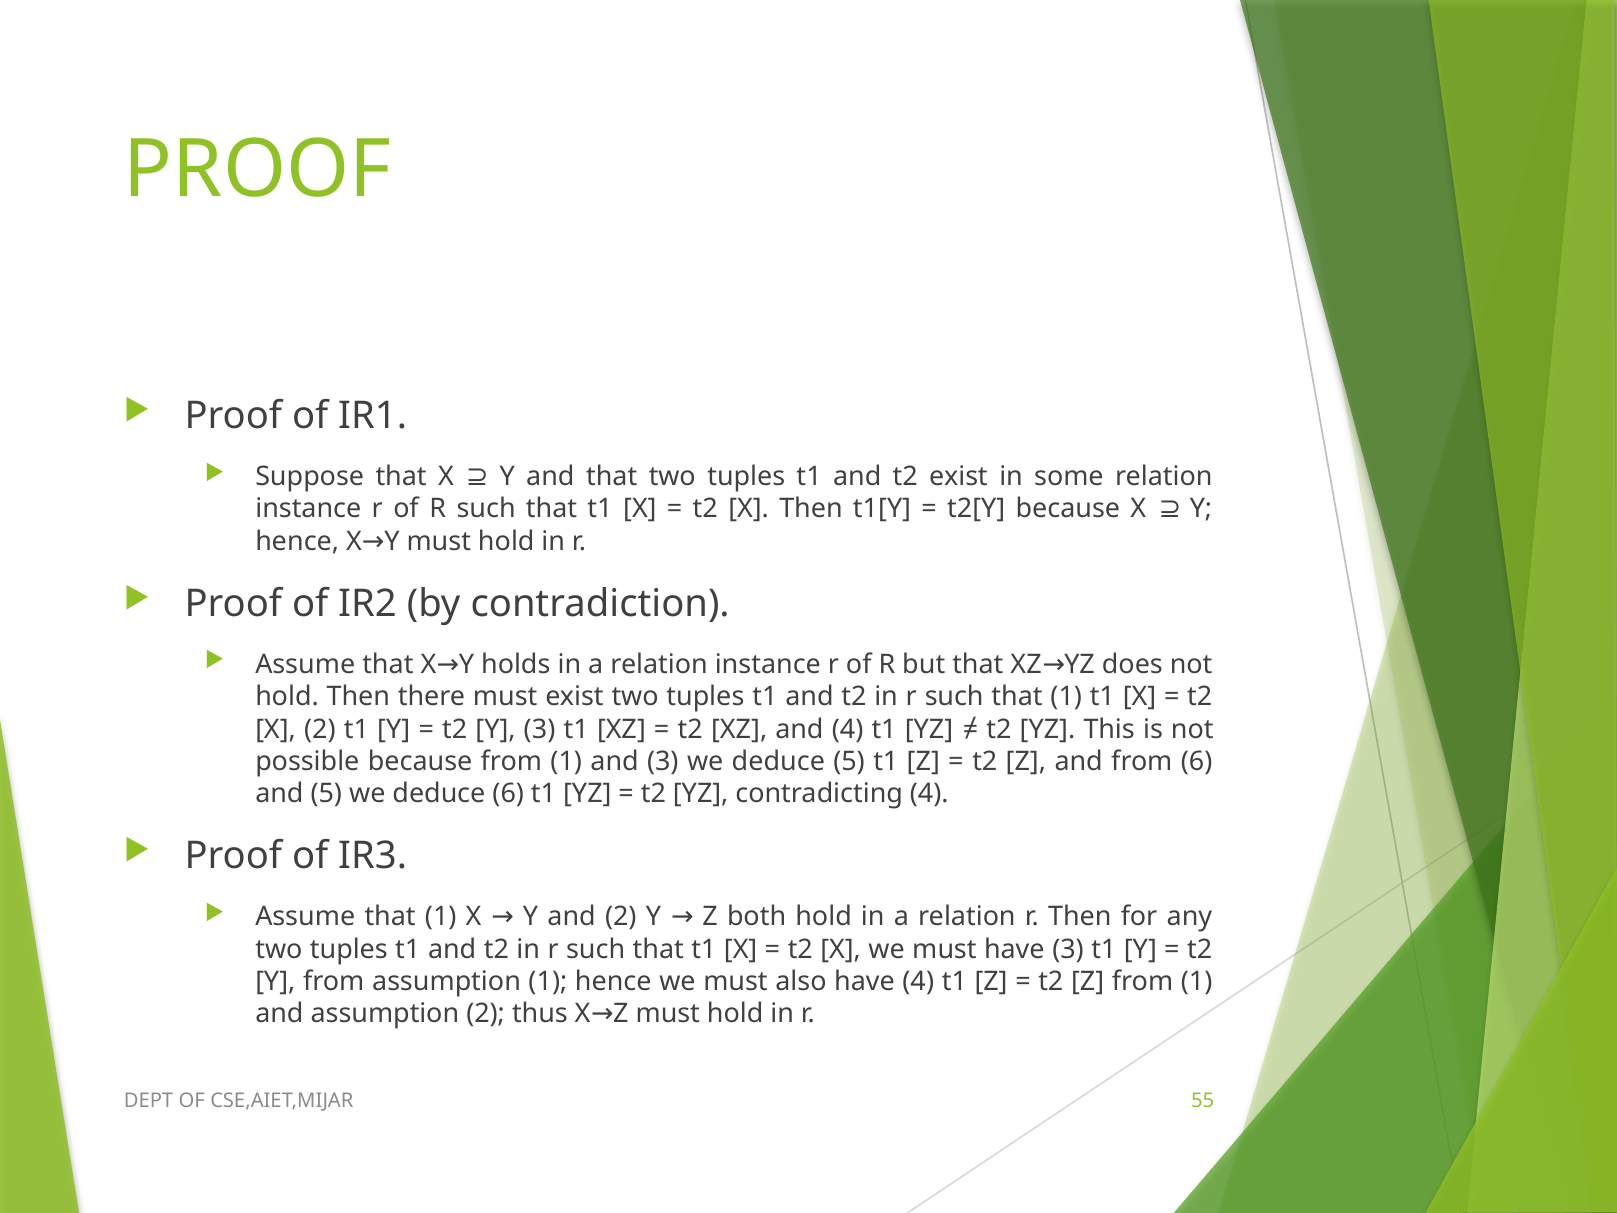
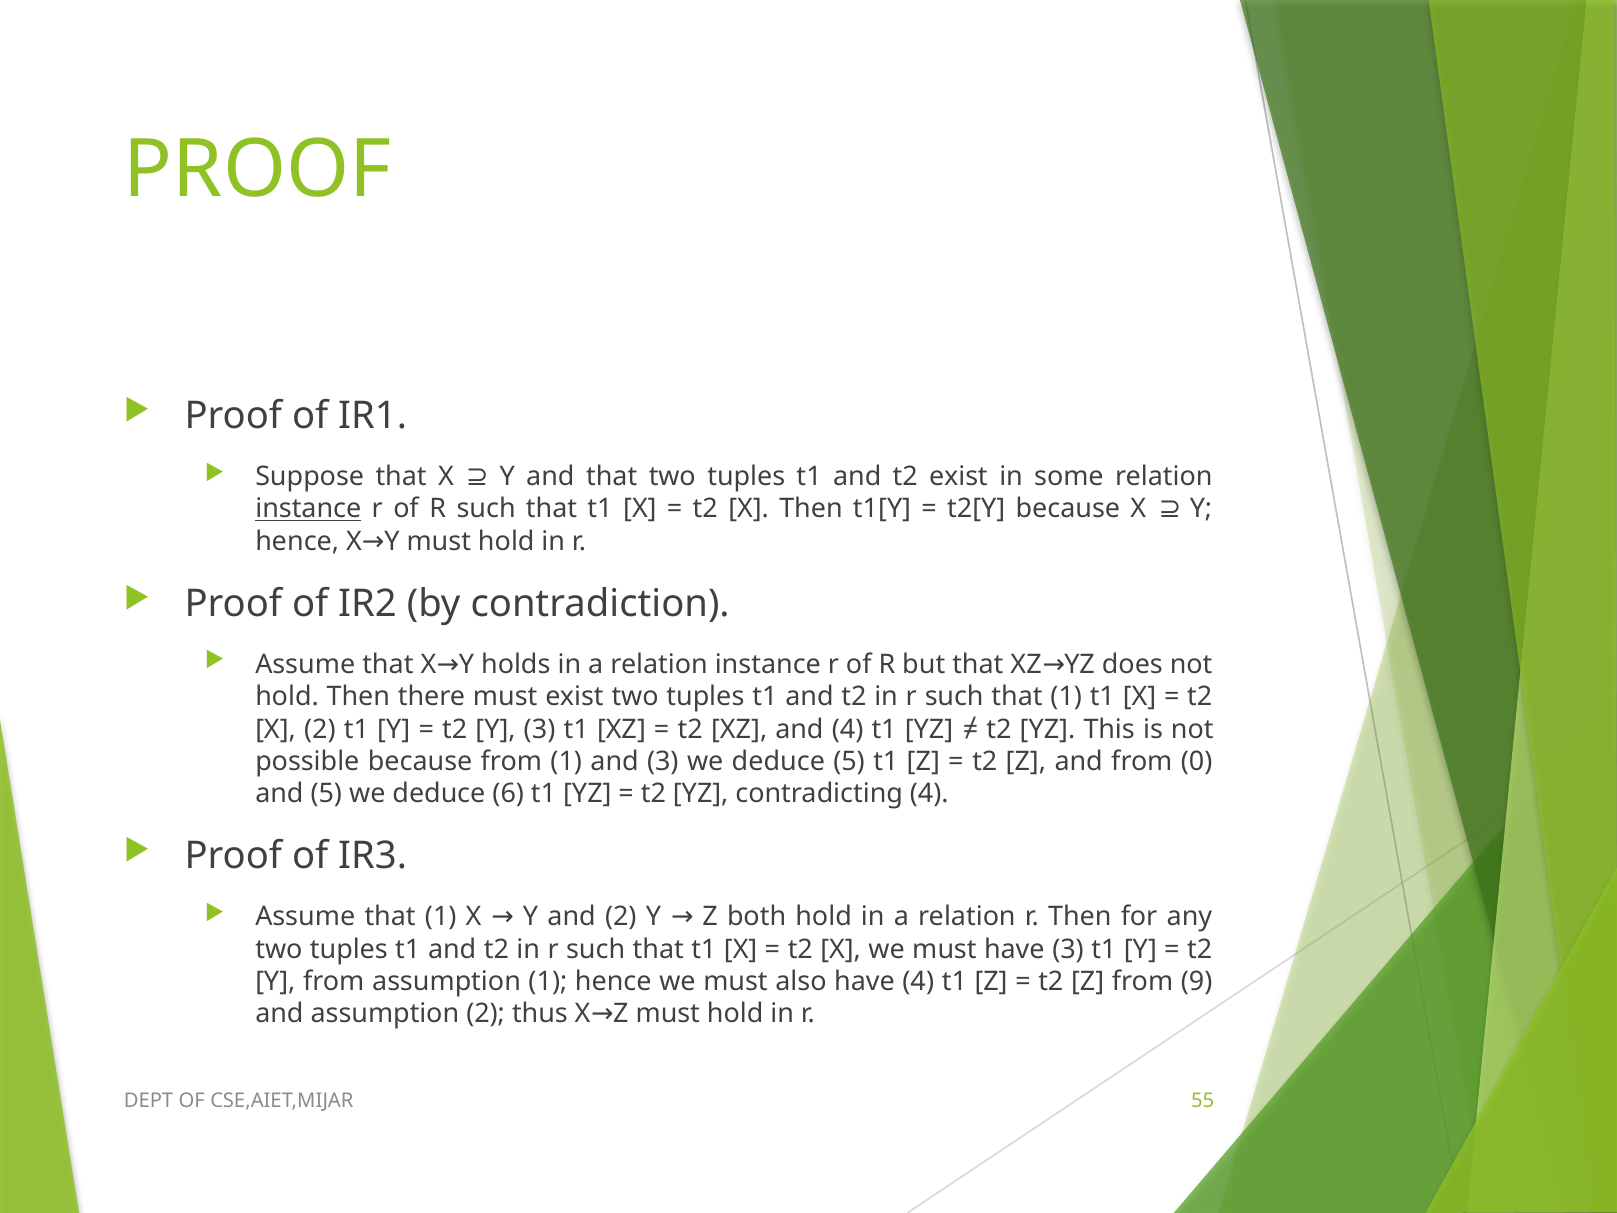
instance underline: none -> present (308, 509)
from 6: 6 -> 0 (1197, 761)
Z from 1: 1 -> 9 (1197, 981)
